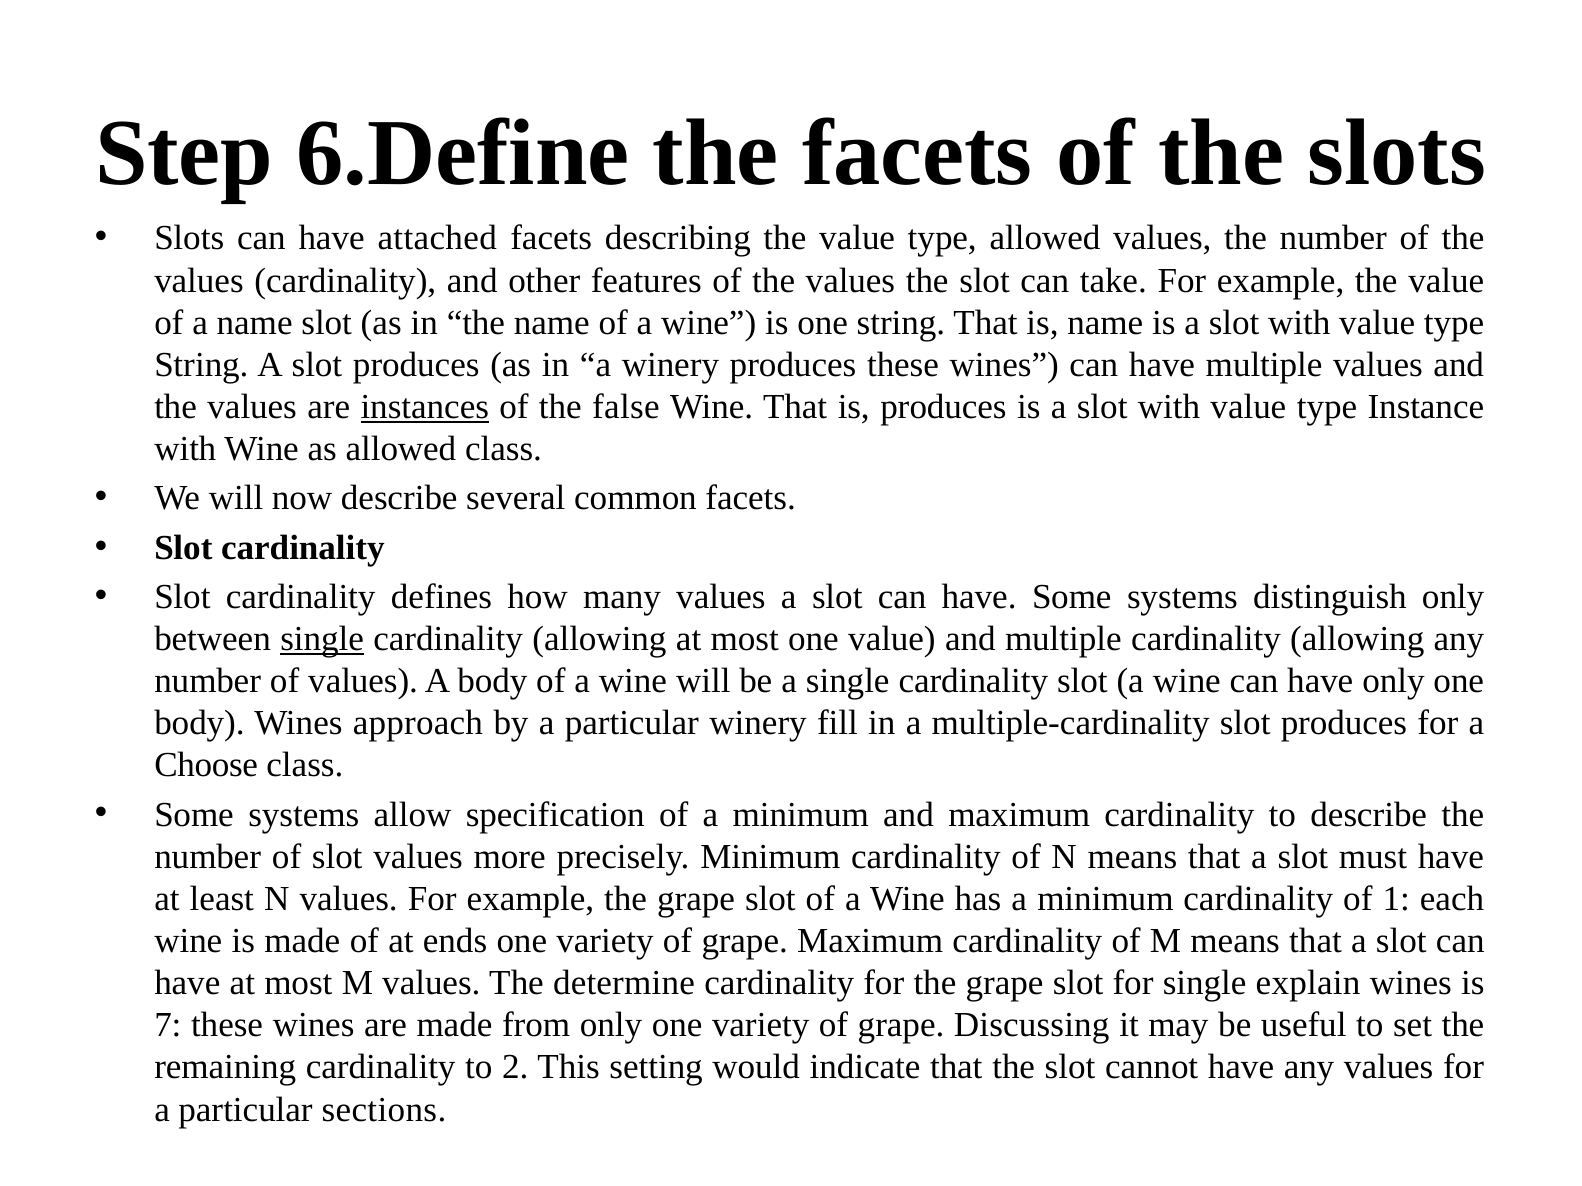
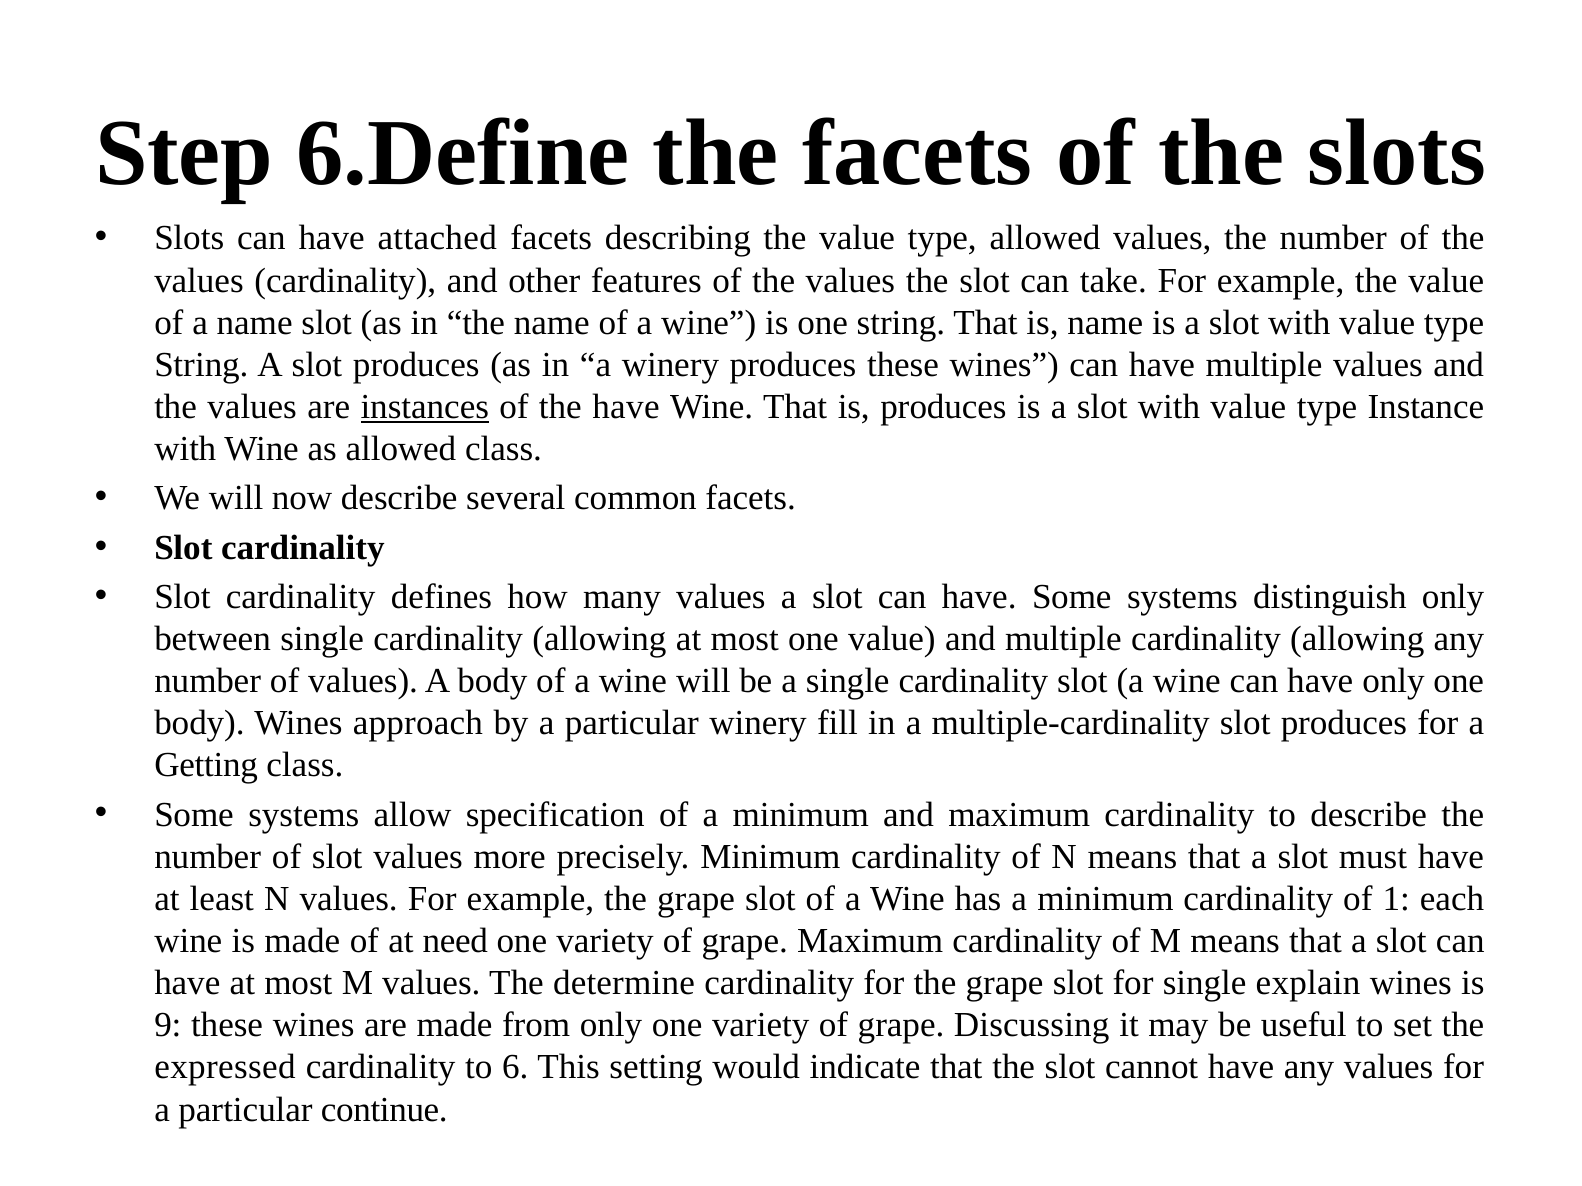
the false: false -> have (626, 407)
single underline: present -> none (322, 639)
Choose: Choose -> Getting (206, 766)
ends: ends -> need (455, 941)
7: 7 -> 9 (168, 1026)
remaining: remaining -> expressed (225, 1068)
2: 2 -> 6 (515, 1068)
sections: sections -> continue (384, 1110)
